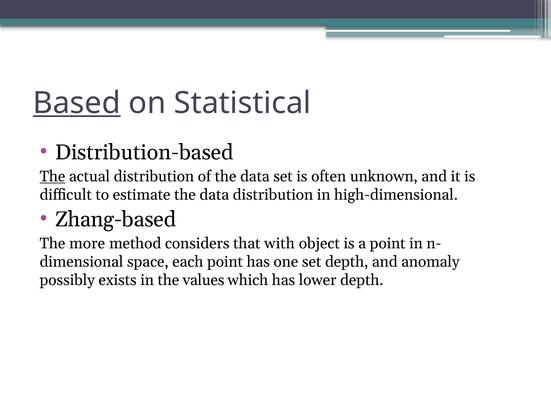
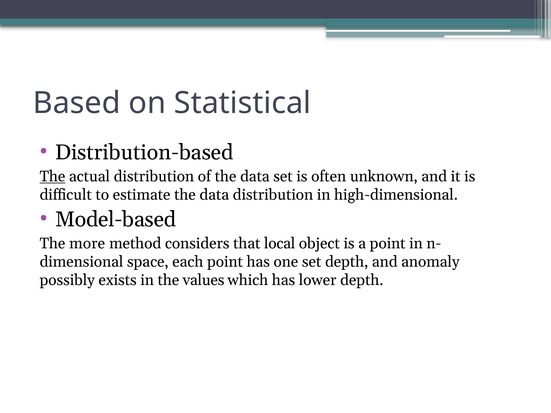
Based underline: present -> none (77, 103)
Zhang-based: Zhang-based -> Model-based (116, 220)
with: with -> local (280, 244)
